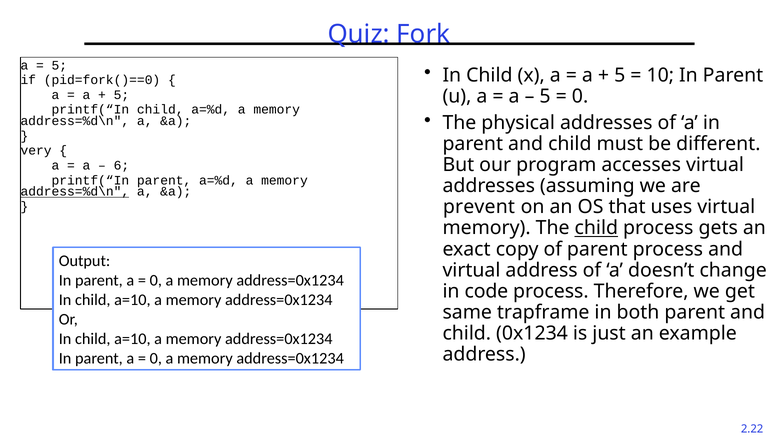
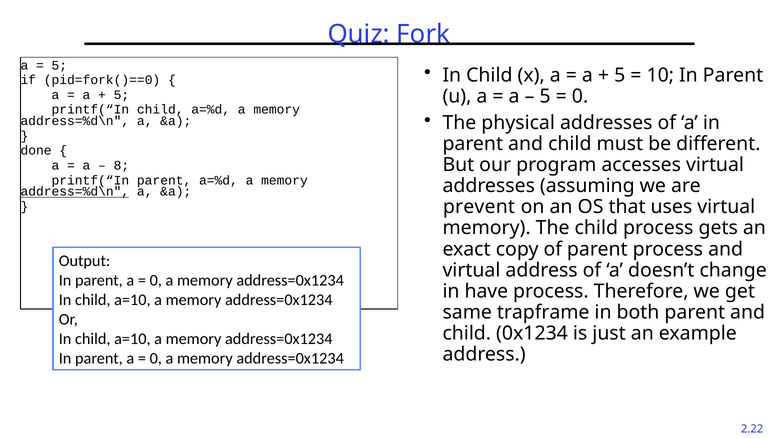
very: very -> done (36, 151)
6: 6 -> 8 (121, 165)
child underline: present -> none (596, 228)
code: code -> have (486, 291)
